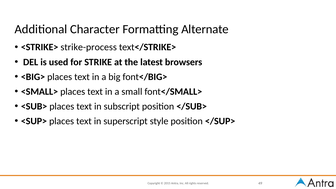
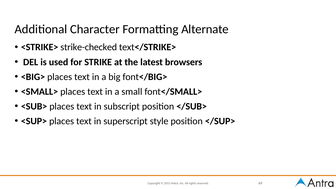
strike-process: strike-process -> strike-checked (89, 47)
